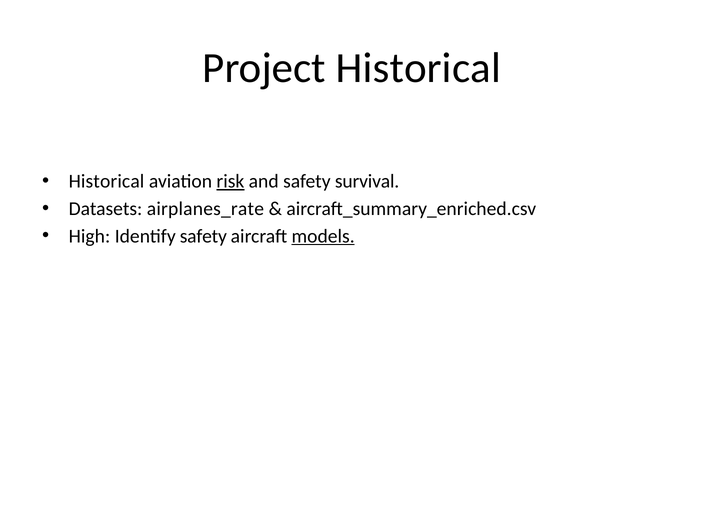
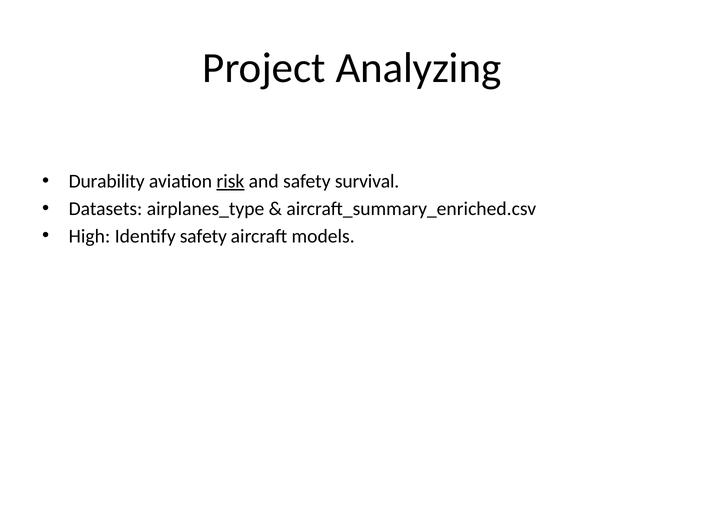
Project Historical: Historical -> Analyzing (418, 68)
Historical: Historical -> Durability (107, 181)
airplanes_rate: airplanes_rate -> airplanes_type (206, 209)
models underline: present -> none (323, 236)
